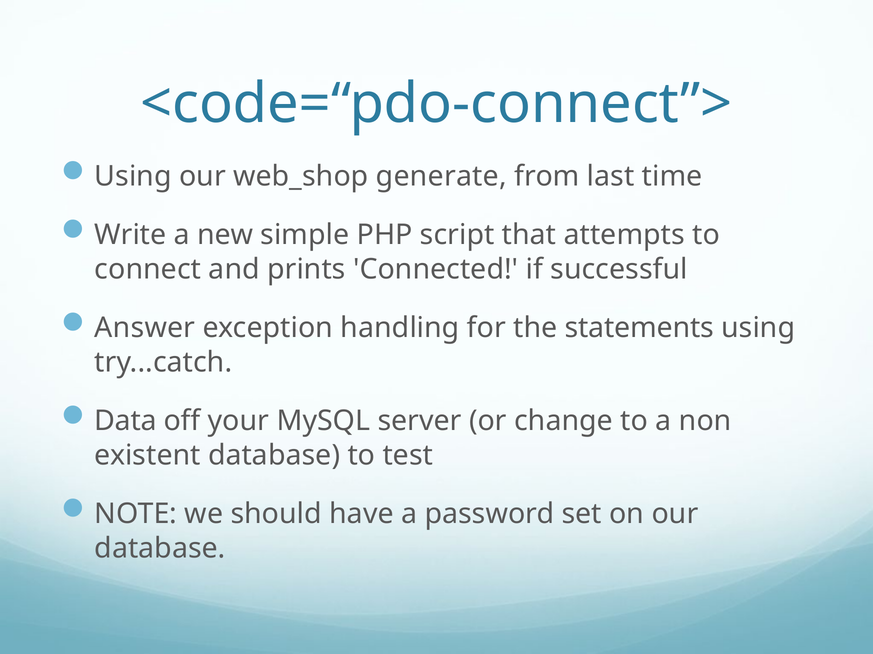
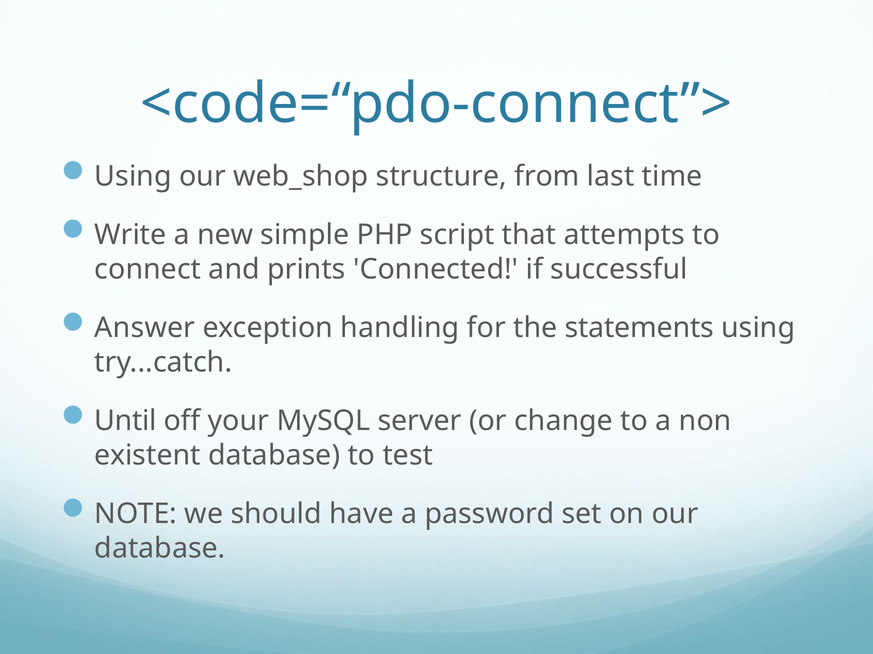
generate: generate -> structure (441, 176)
Data: Data -> Until (125, 421)
